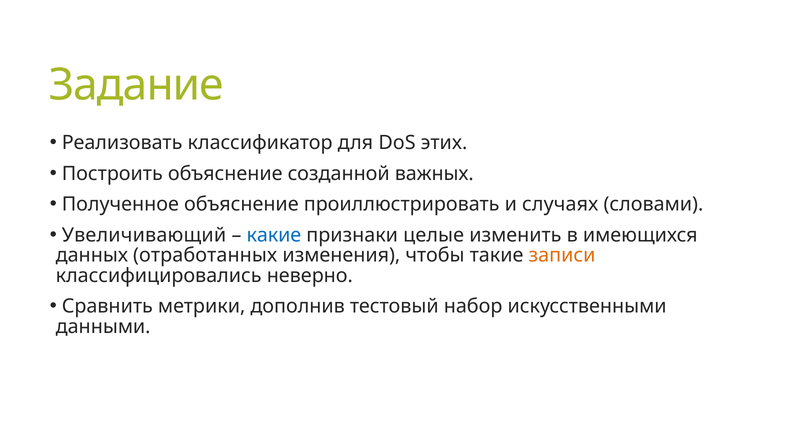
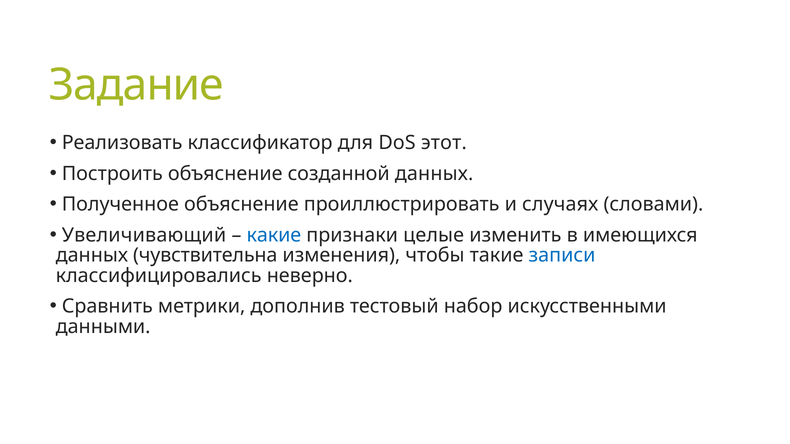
этих: этих -> этот (444, 143)
созданной важных: важных -> данных (434, 174)
отработанных: отработанных -> чувствительна (205, 256)
записи colour: orange -> blue (562, 256)
